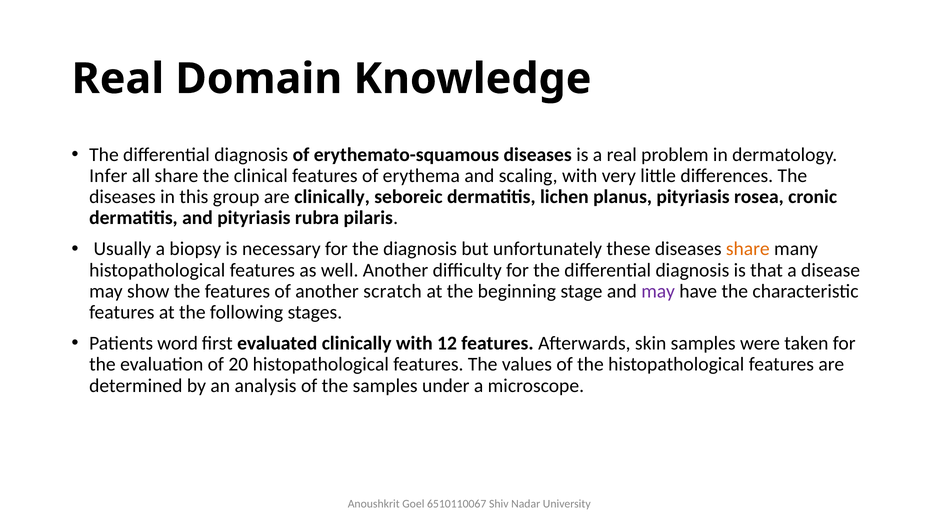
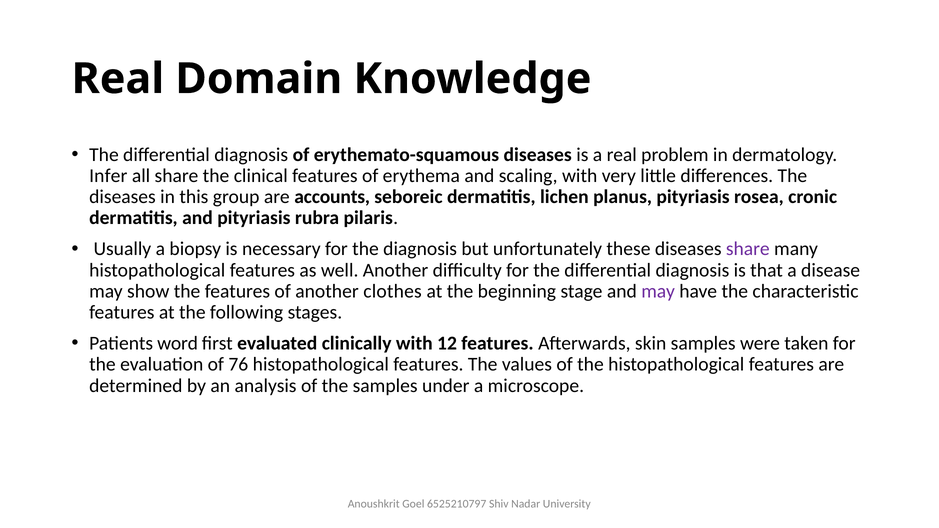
are clinically: clinically -> accounts (332, 197)
share colour: orange -> purple (748, 249)
scratch: scratch -> clothes (393, 291)
20: 20 -> 76 (238, 365)
6510110067: 6510110067 -> 6525210797 (457, 504)
